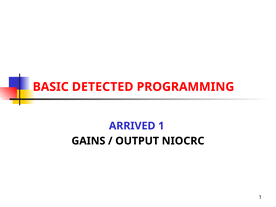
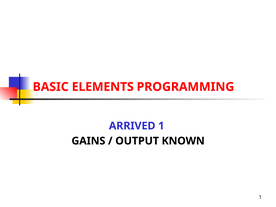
DETECTED: DETECTED -> ELEMENTS (103, 87)
NIOCRC: NIOCRC -> KNOWN (183, 141)
